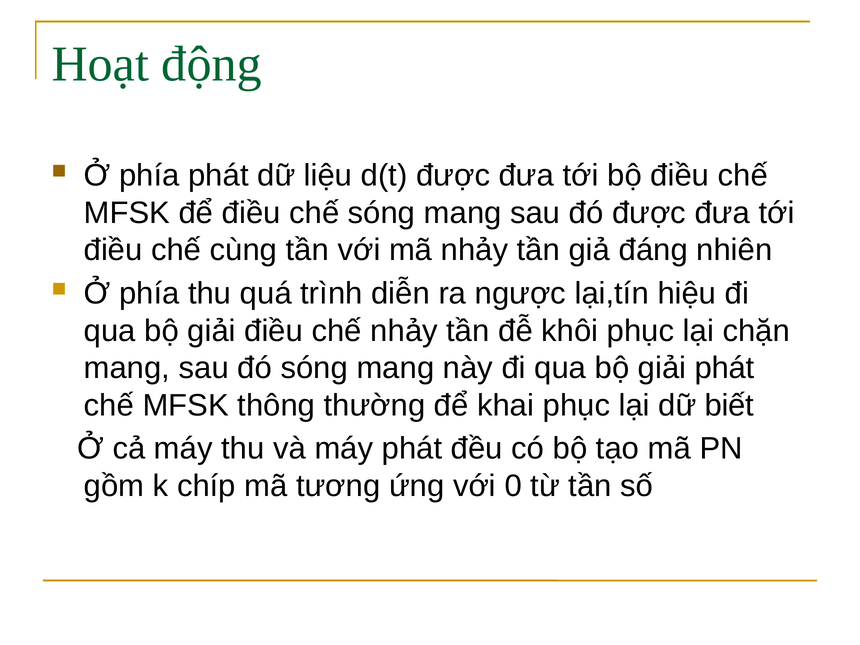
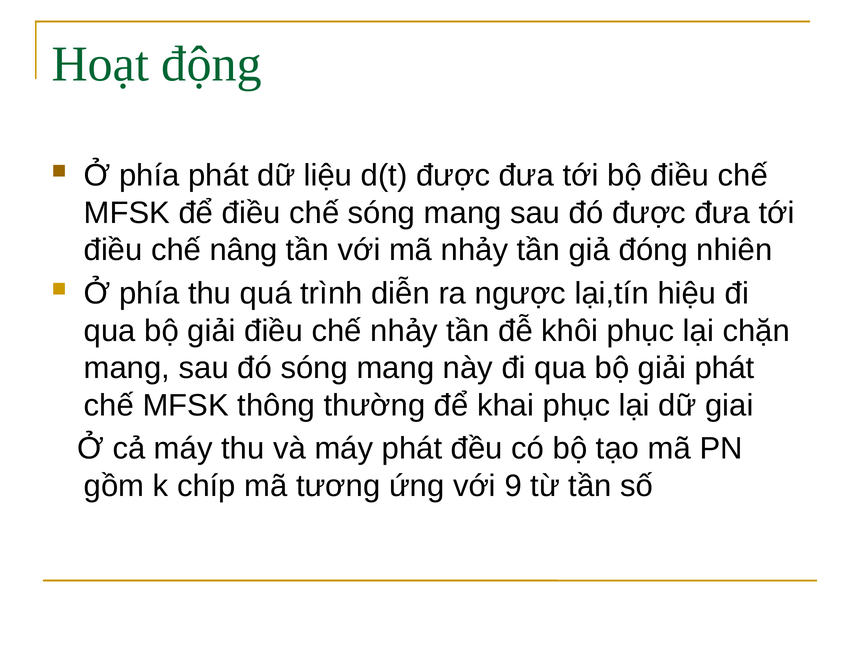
cùng: cùng -> nâng (244, 250)
đáng: đáng -> đóng (653, 250)
biết: biết -> giai (729, 405)
0: 0 -> 9 (513, 486)
